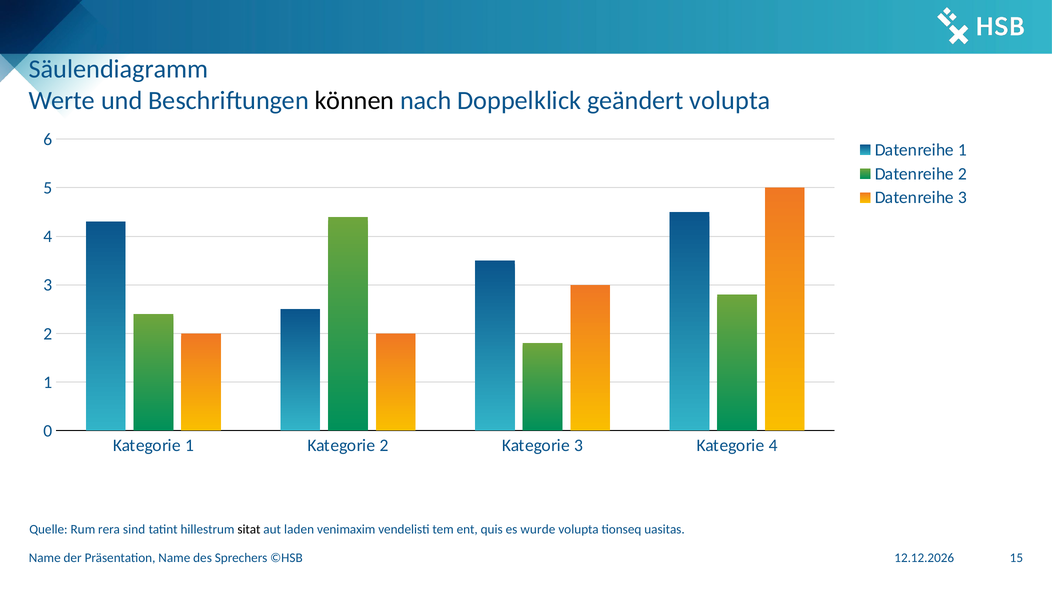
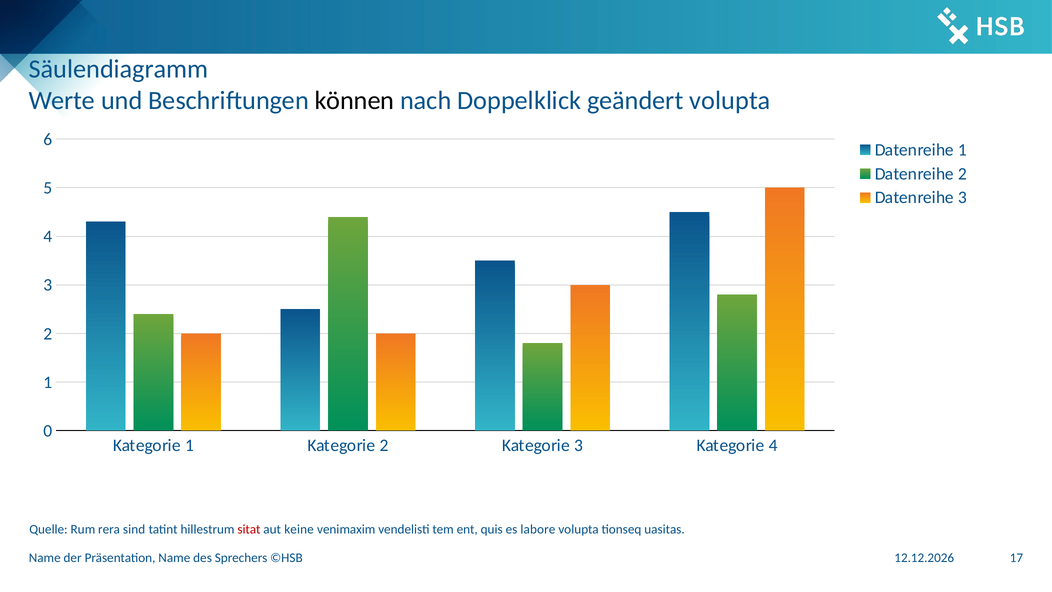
sitat colour: black -> red (249, 529)
laden: laden -> keine (299, 529)
wurde: wurde -> labore (538, 529)
15: 15 -> 17 (1016, 558)
